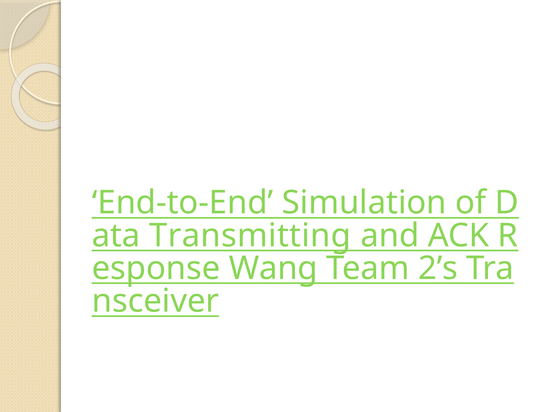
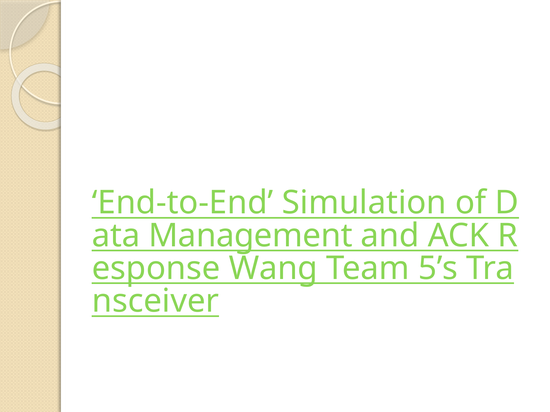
Transmitting: Transmitting -> Management (251, 236)
2’s: 2’s -> 5’s (438, 269)
